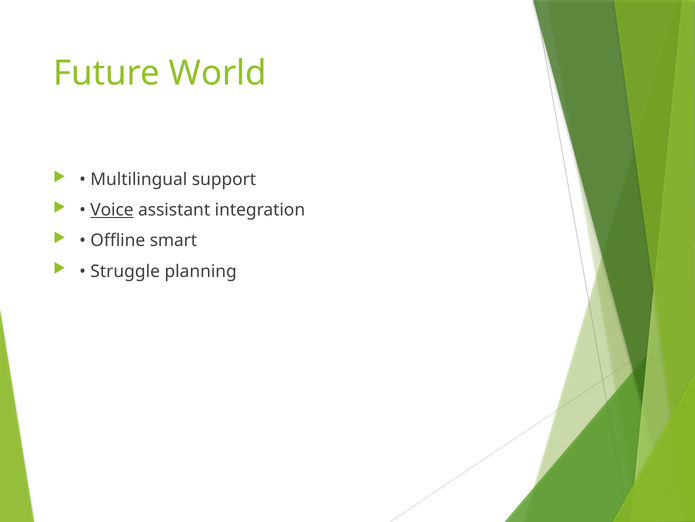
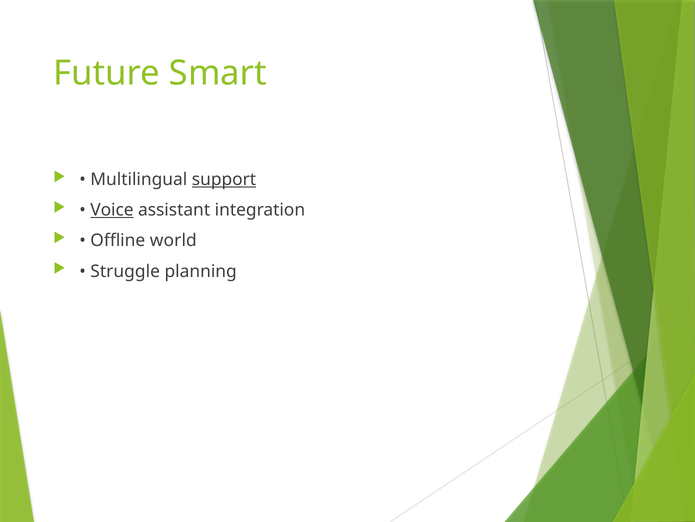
World: World -> Smart (218, 73)
support underline: none -> present (224, 179)
smart: smart -> world (173, 240)
